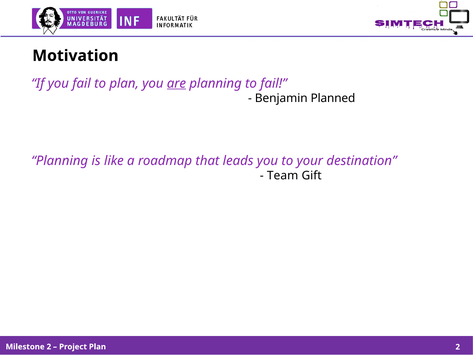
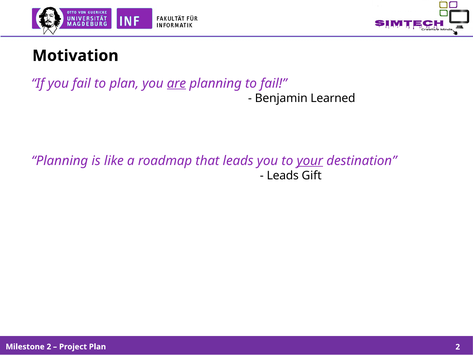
Planned: Planned -> Learned (333, 98)
your underline: none -> present (310, 161)
Team: Team -> Leads (283, 175)
